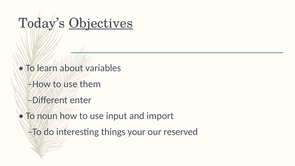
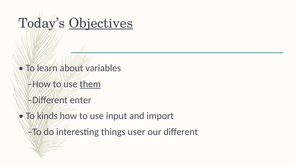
them underline: none -> present (90, 84)
noun: noun -> kinds (47, 116)
your: your -> user (137, 132)
our reserved: reserved -> different (181, 132)
